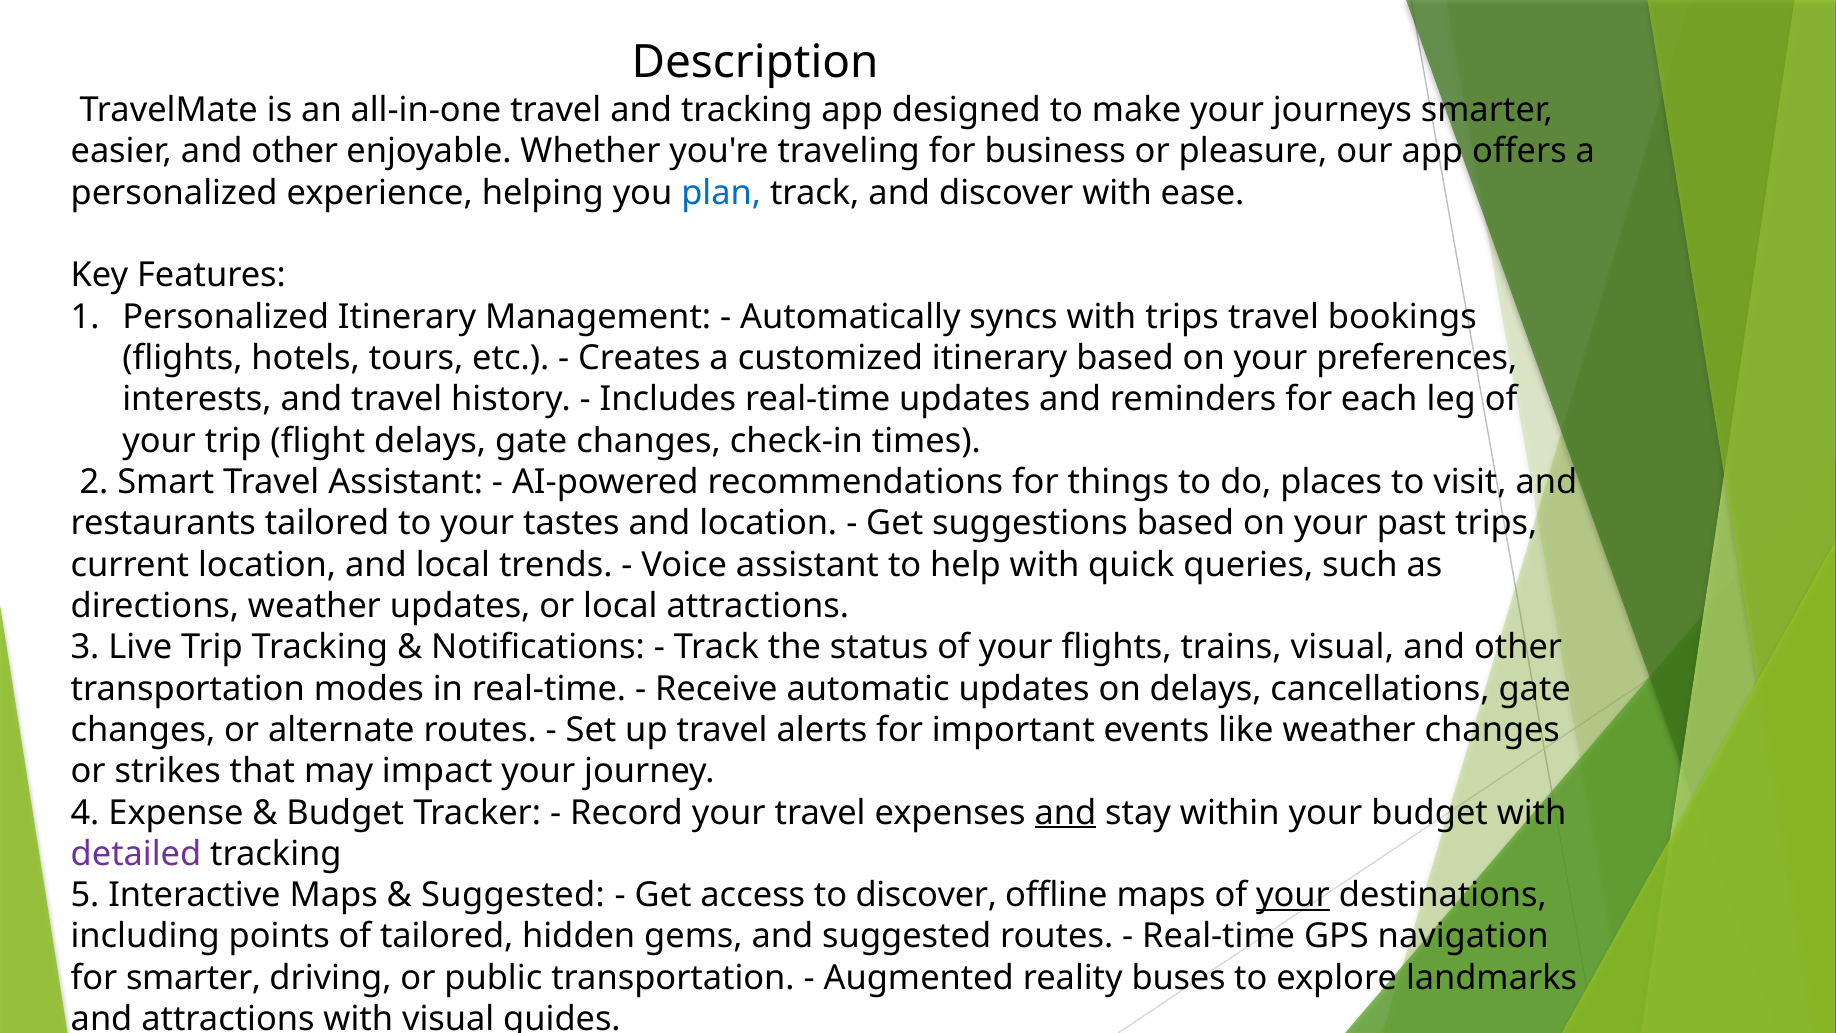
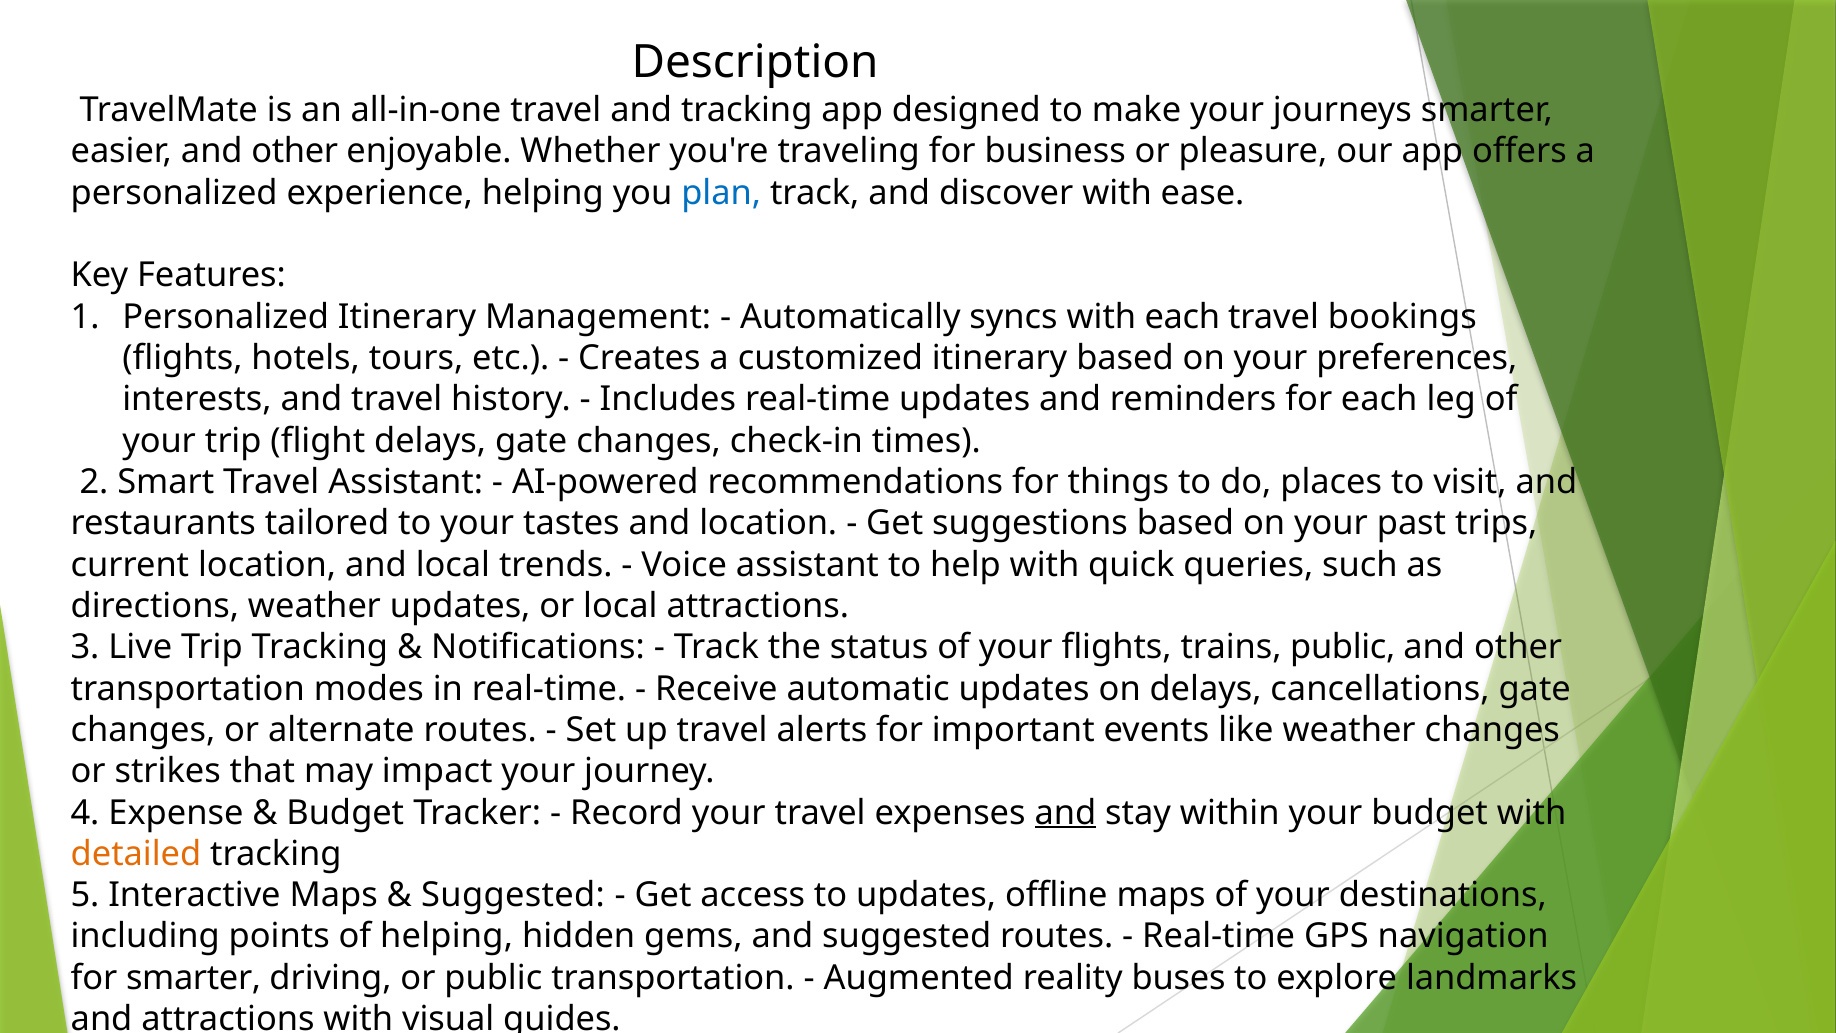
with trips: trips -> each (1182, 317)
trains visual: visual -> public (1343, 647)
detailed colour: purple -> orange (136, 854)
to discover: discover -> updates (926, 895)
your underline: present -> none (1293, 895)
of tailored: tailored -> helping (447, 936)
